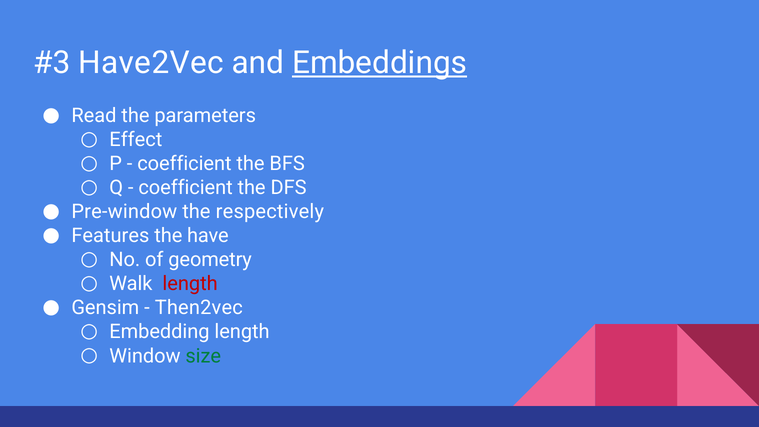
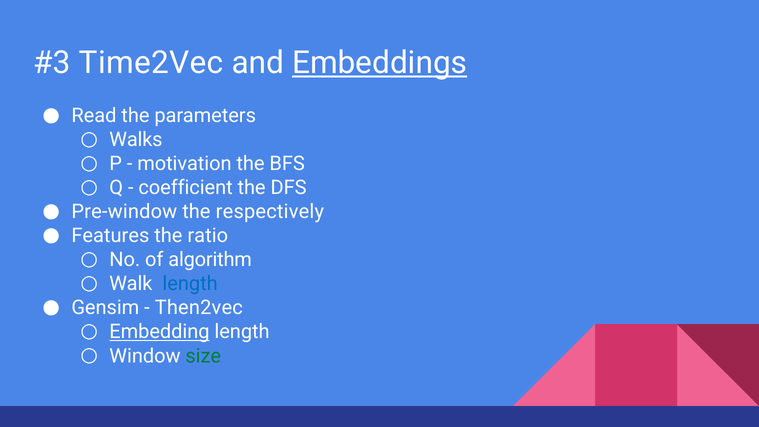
Have2Vec: Have2Vec -> Time2Vec (151, 63)
Effect: Effect -> Walks (136, 140)
coefficient: coefficient -> motivation (184, 164)
have: have -> ratio (208, 236)
geometry: geometry -> algorithm (210, 260)
length colour: red -> blue (190, 284)
Embedding underline: none -> present (159, 332)
